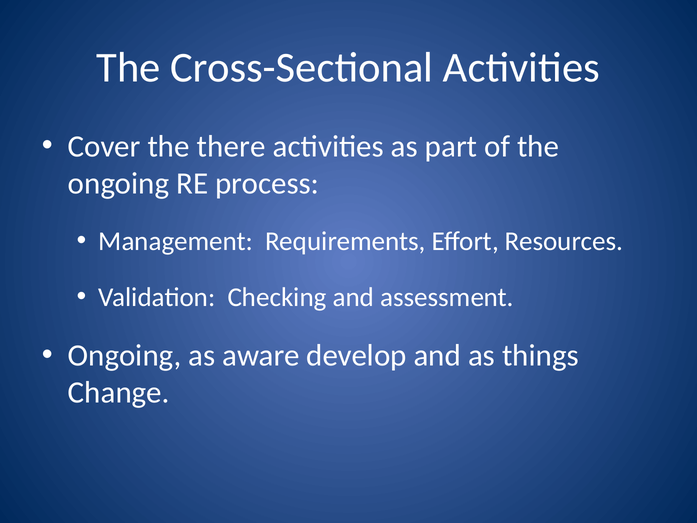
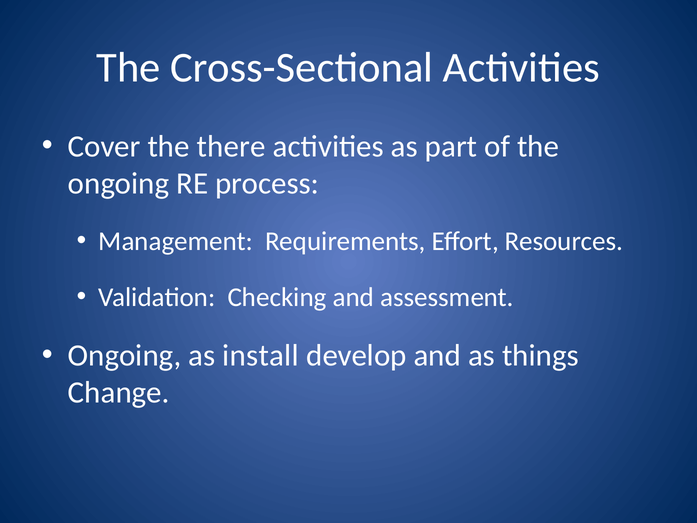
aware: aware -> install (261, 355)
